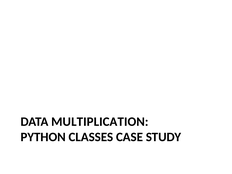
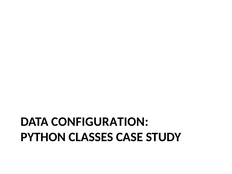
MULTIPLICATION: MULTIPLICATION -> CONFIGURATION (100, 122)
